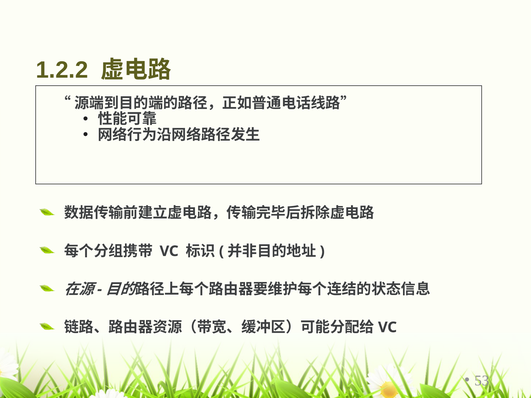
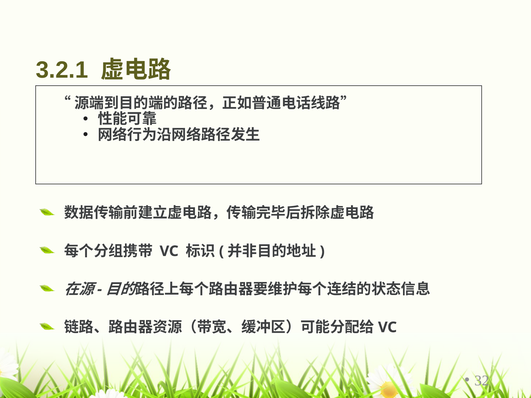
1.2.2: 1.2.2 -> 3.2.1 (62, 70)
53: 53 -> 32 (482, 381)
